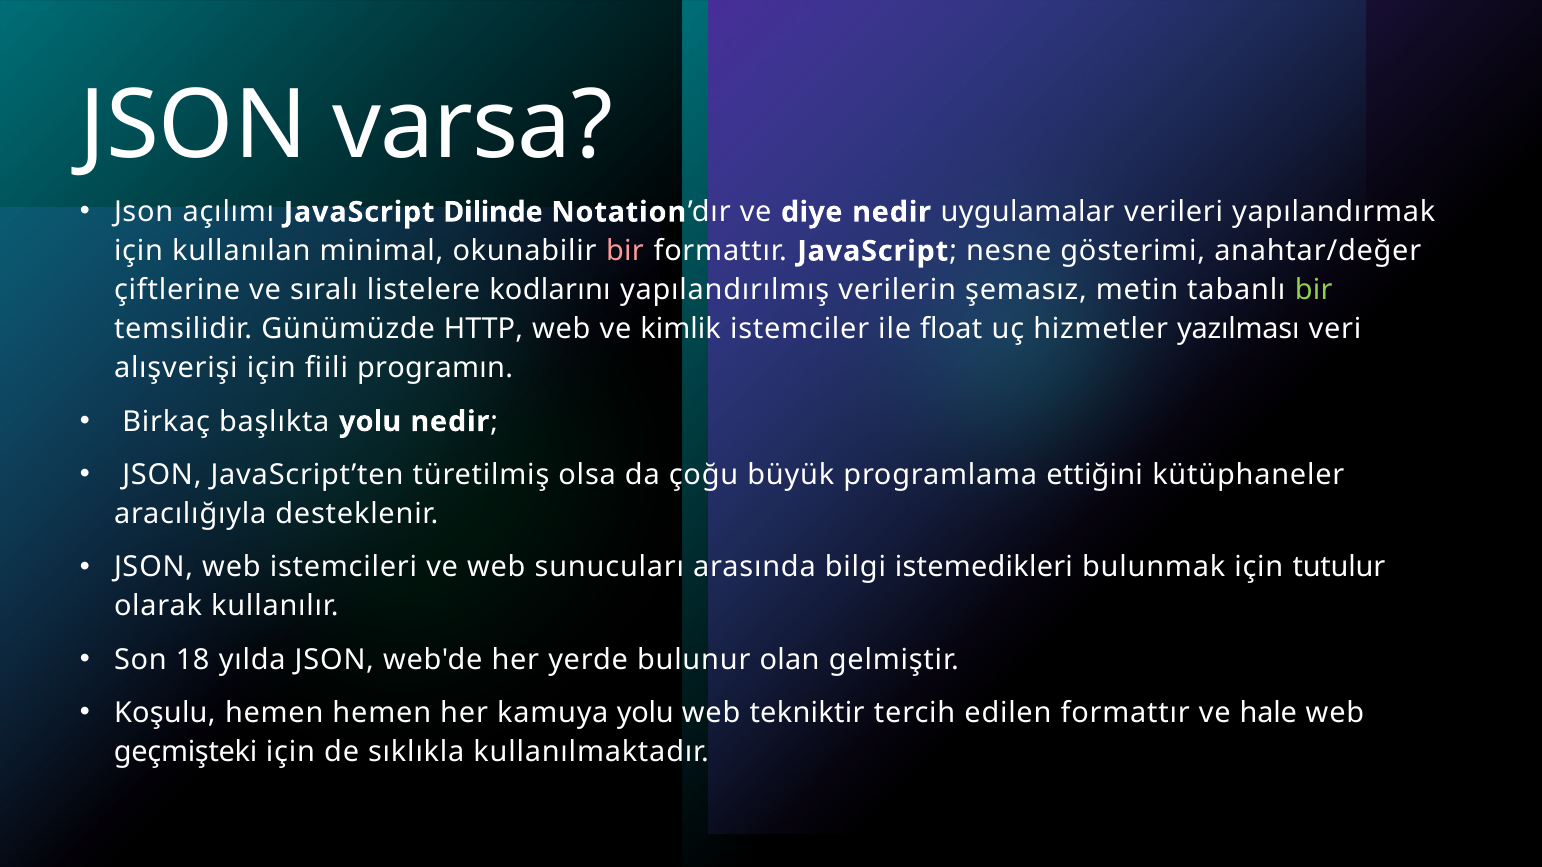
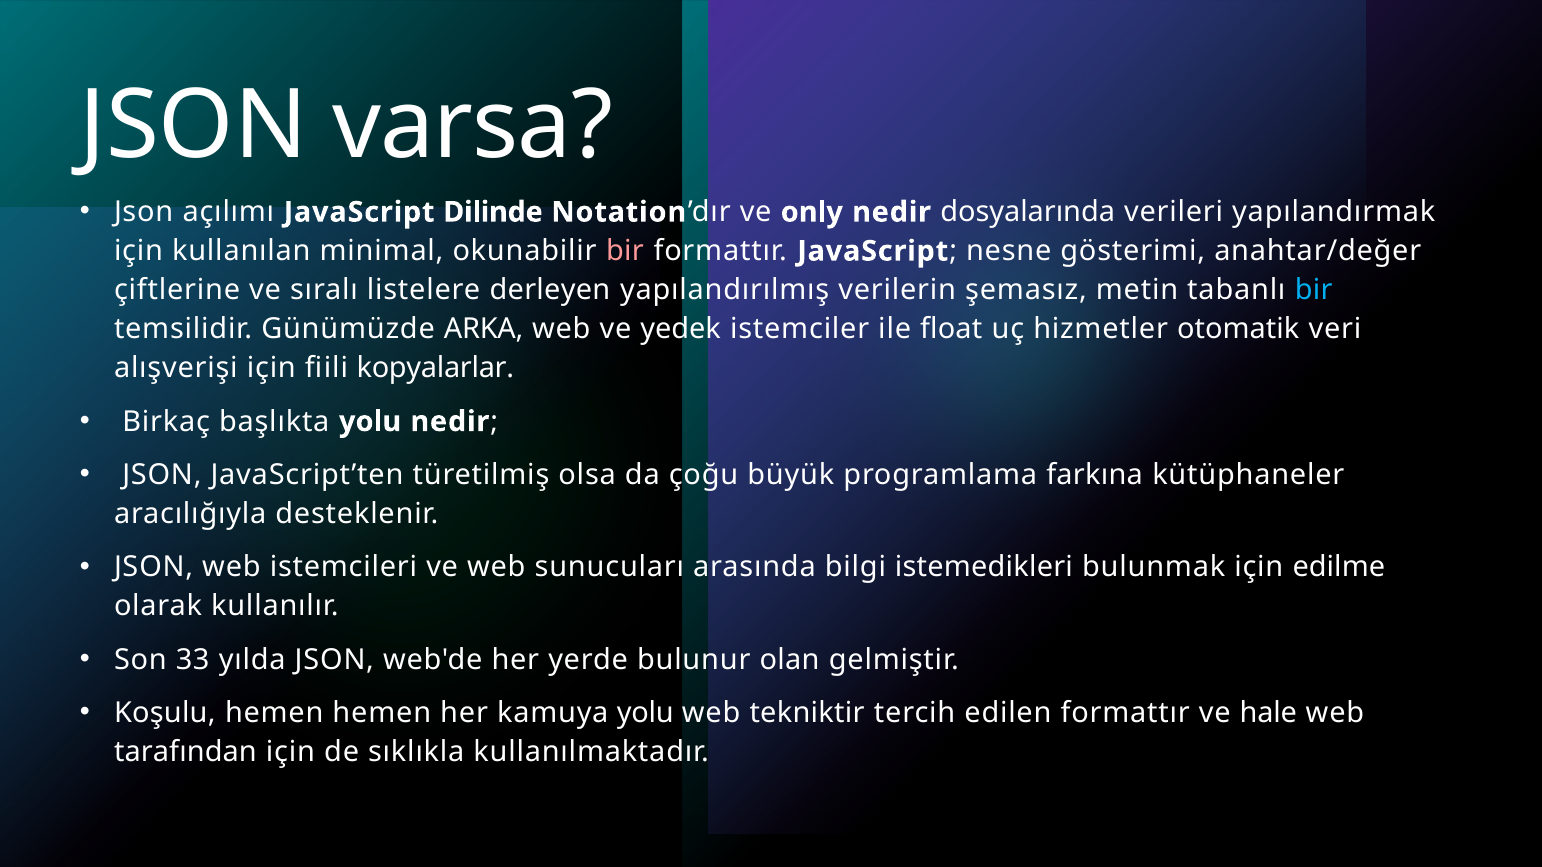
diye: diye -> only (812, 212)
uygulamalar: uygulamalar -> dosyalarında (1028, 212)
kodlarını: kodlarını -> derleyen (550, 290)
bir colour: light green -> light blue (1314, 290)
HTTP: HTTP -> ARKA (484, 329)
kimlik: kimlik -> yedek (681, 329)
yazılması: yazılması -> otomatik (1238, 329)
programın: programın -> kopyalarlar (435, 368)
ettiğini: ettiğini -> farkına (1095, 475)
tutulur: tutulur -> edilme (1339, 568)
18: 18 -> 33 (193, 660)
geçmişteki: geçmişteki -> tarafından (185, 753)
